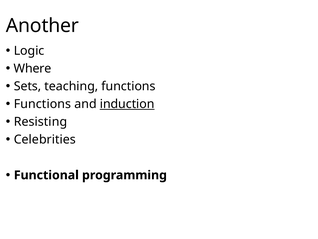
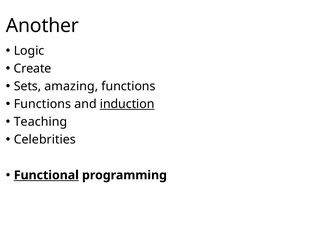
Where: Where -> Create (33, 68)
teaching: teaching -> amazing (71, 86)
Resisting: Resisting -> Teaching (40, 122)
Functional underline: none -> present (46, 175)
